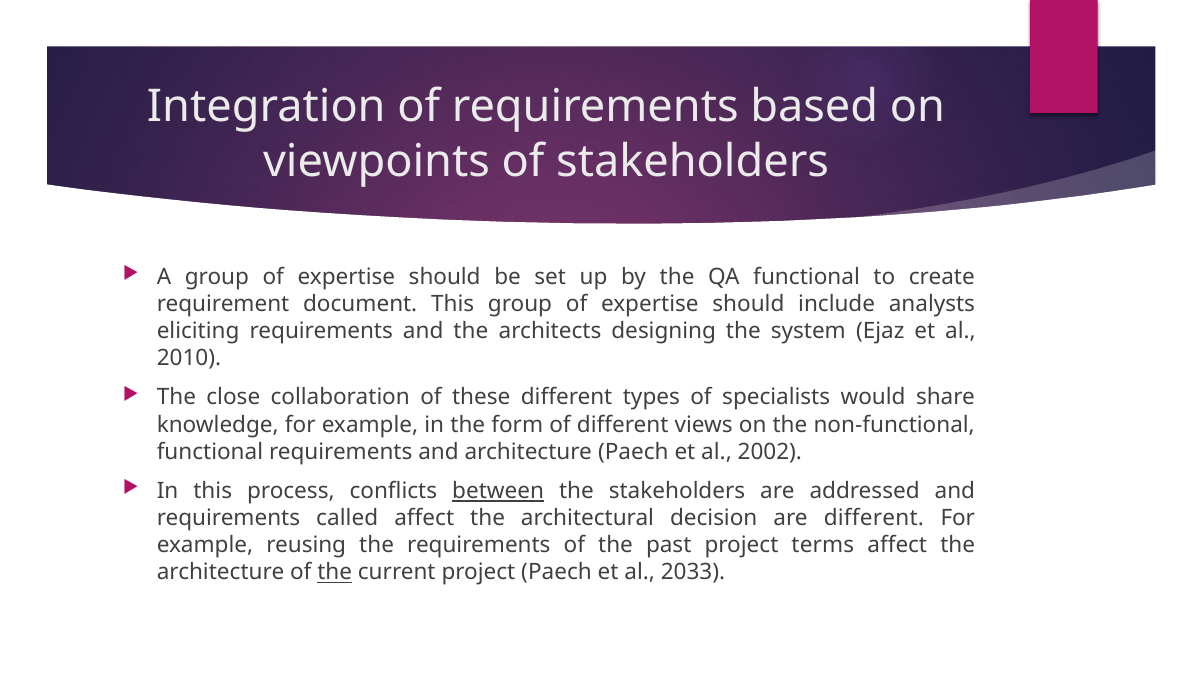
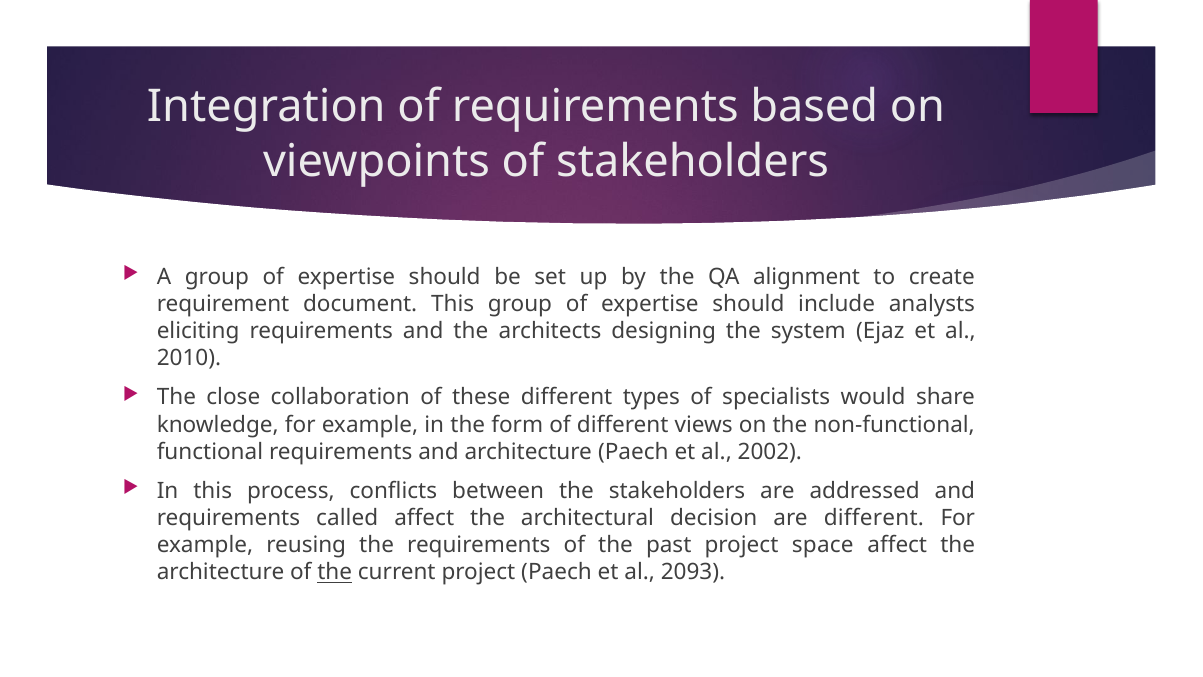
QA functional: functional -> alignment (807, 277)
between underline: present -> none (498, 491)
terms: terms -> space (823, 545)
2033: 2033 -> 2093 (693, 572)
